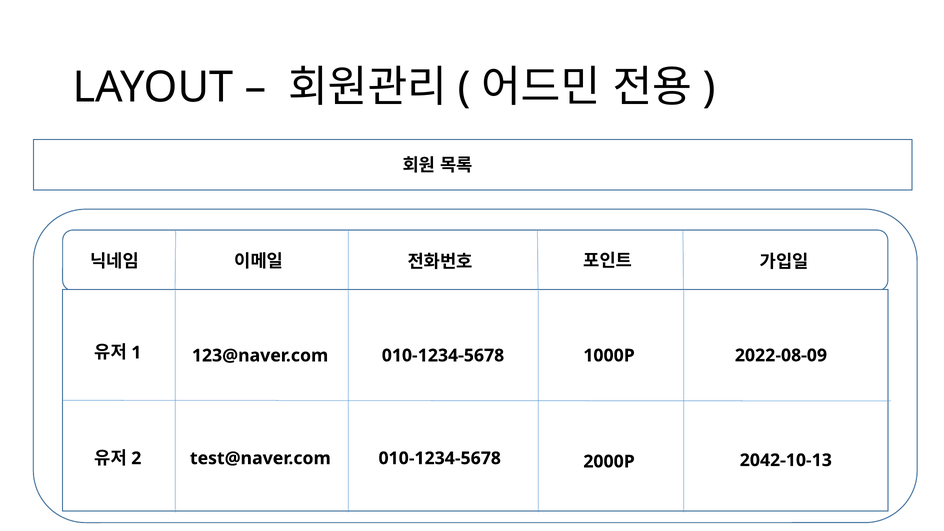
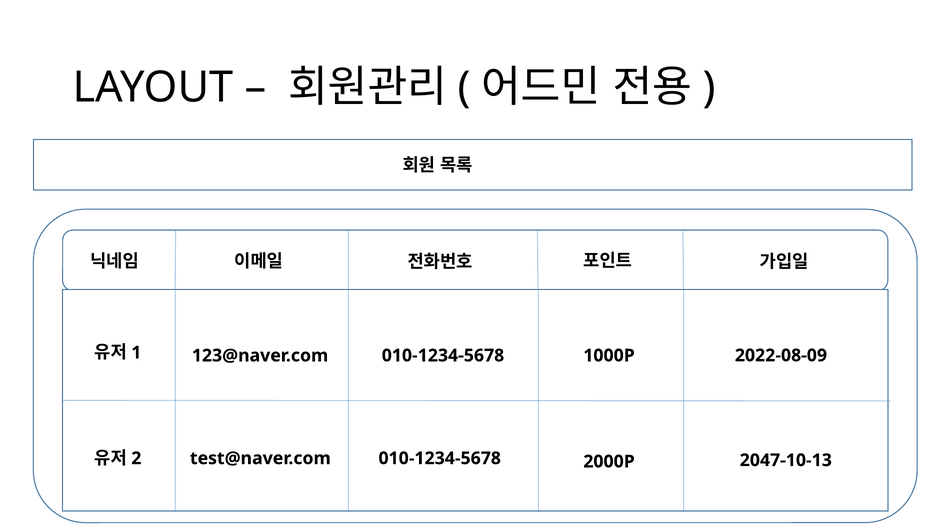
2042-10-13: 2042-10-13 -> 2047-10-13 (786, 460)
